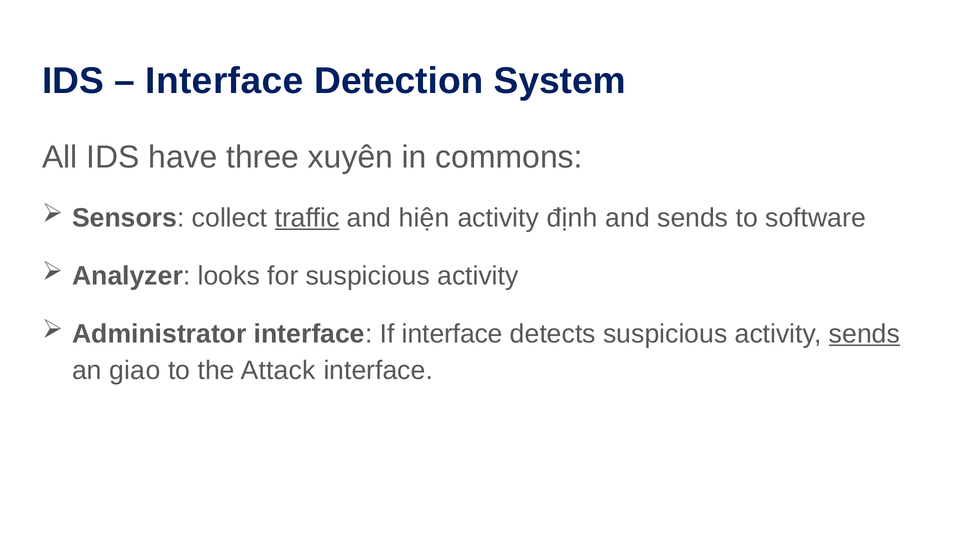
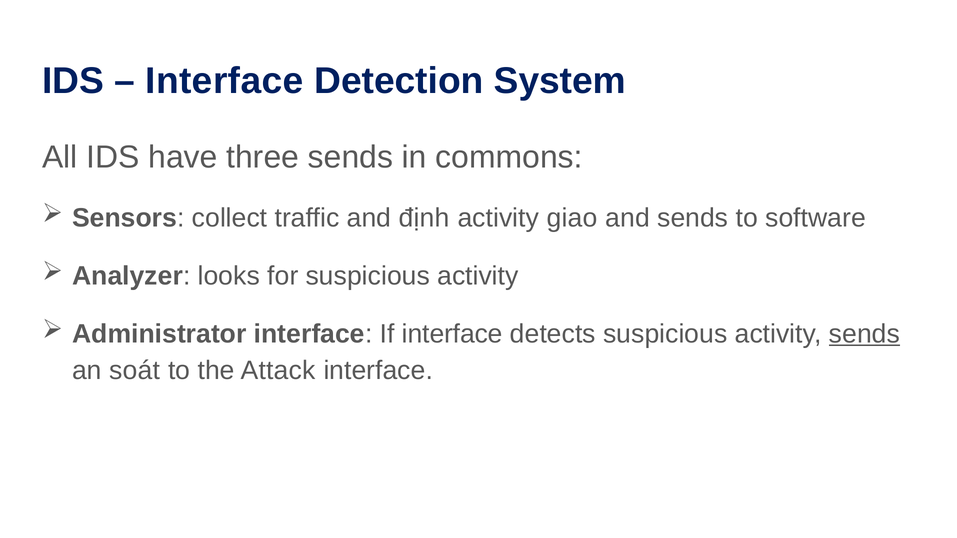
three xuyên: xuyên -> sends (350, 157)
traffic underline: present -> none (307, 218)
hiện: hiện -> định (424, 218)
định: định -> giao (572, 218)
giao: giao -> soát (135, 371)
